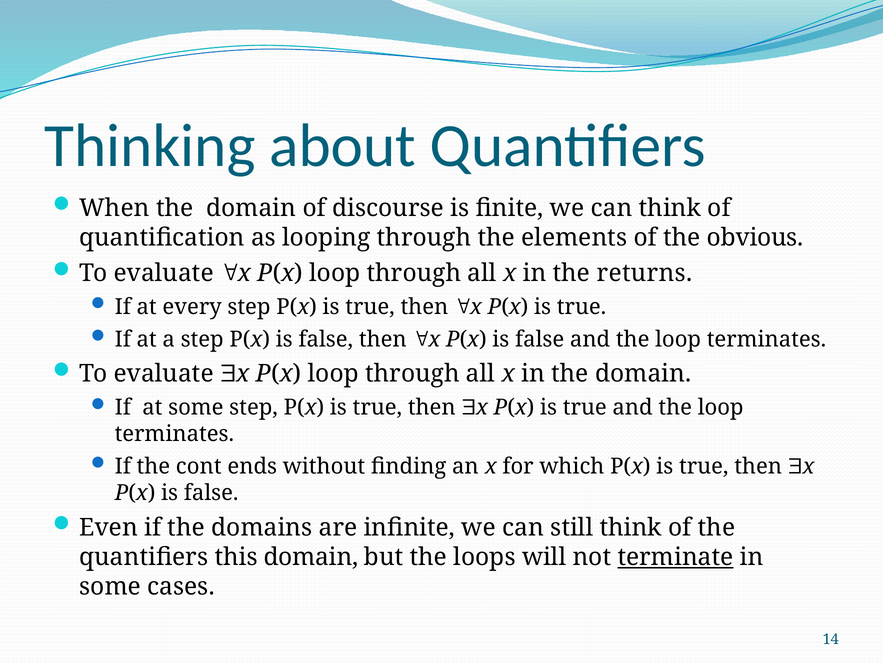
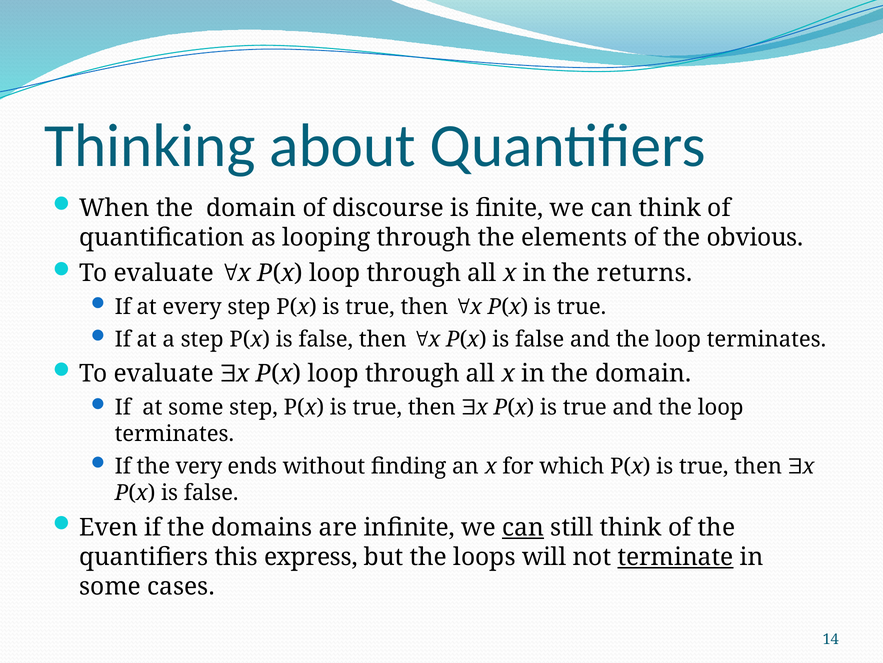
cont: cont -> very (199, 466)
can underline: none -> present (523, 527)
this domain: domain -> express (311, 556)
